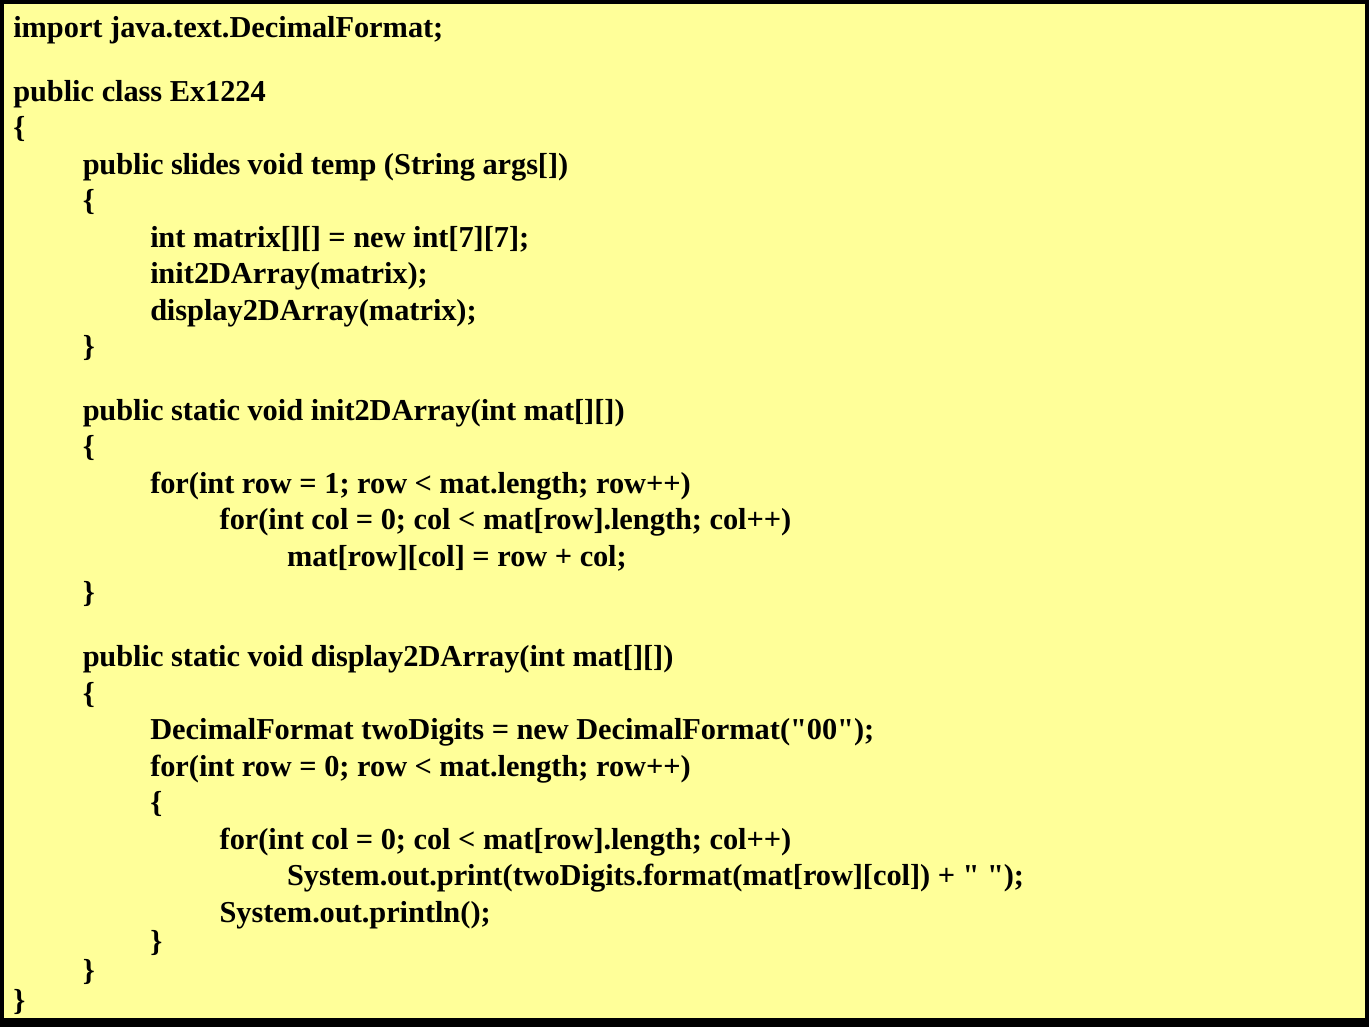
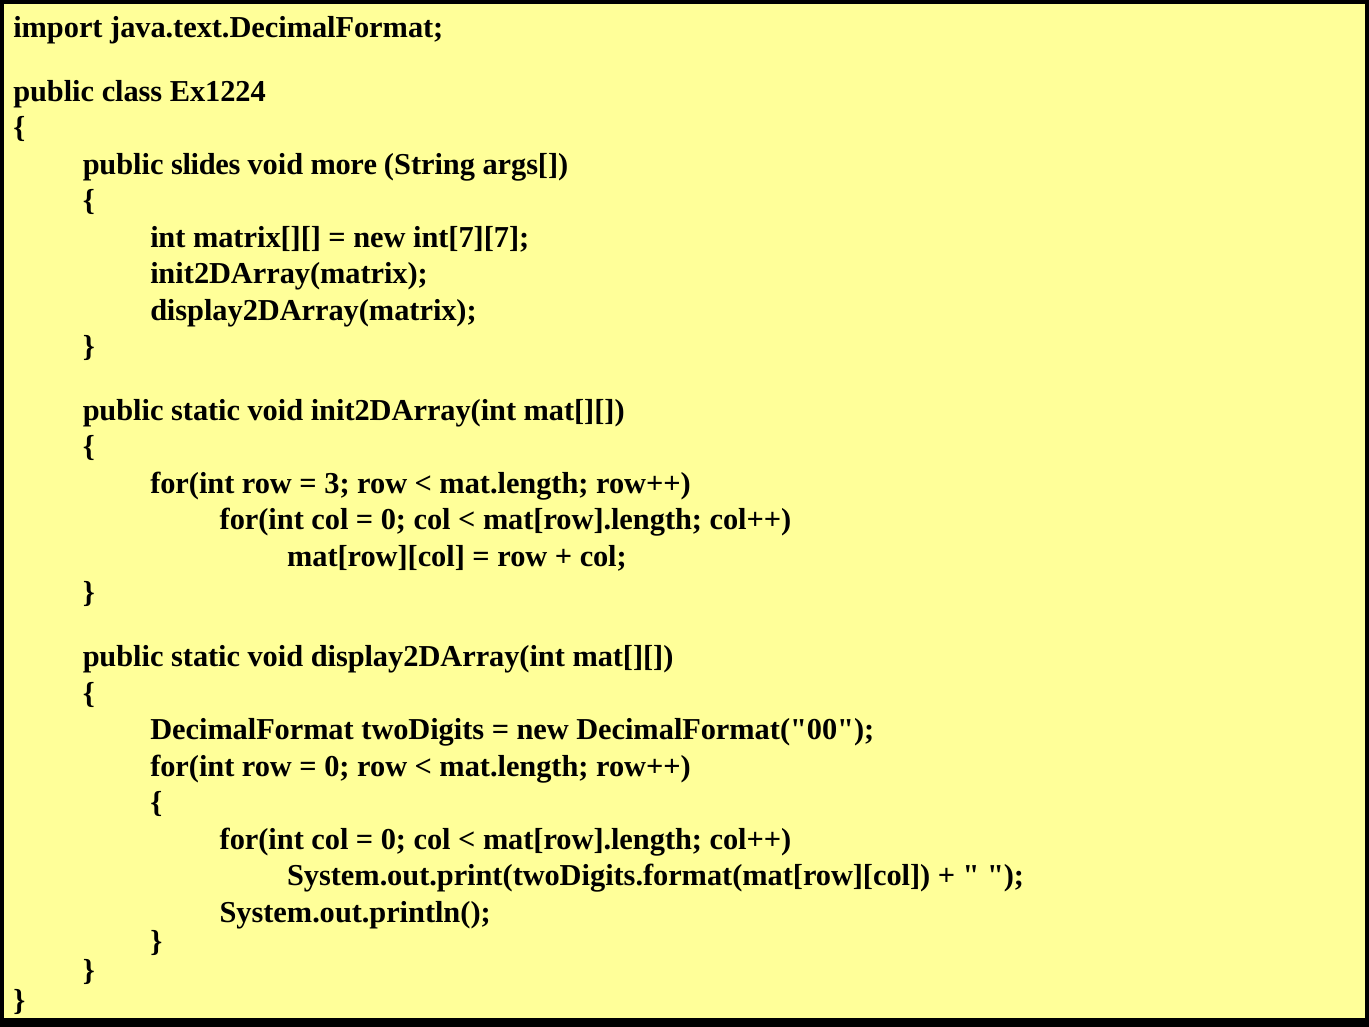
temp: temp -> more (344, 164)
1: 1 -> 3 (337, 483)
